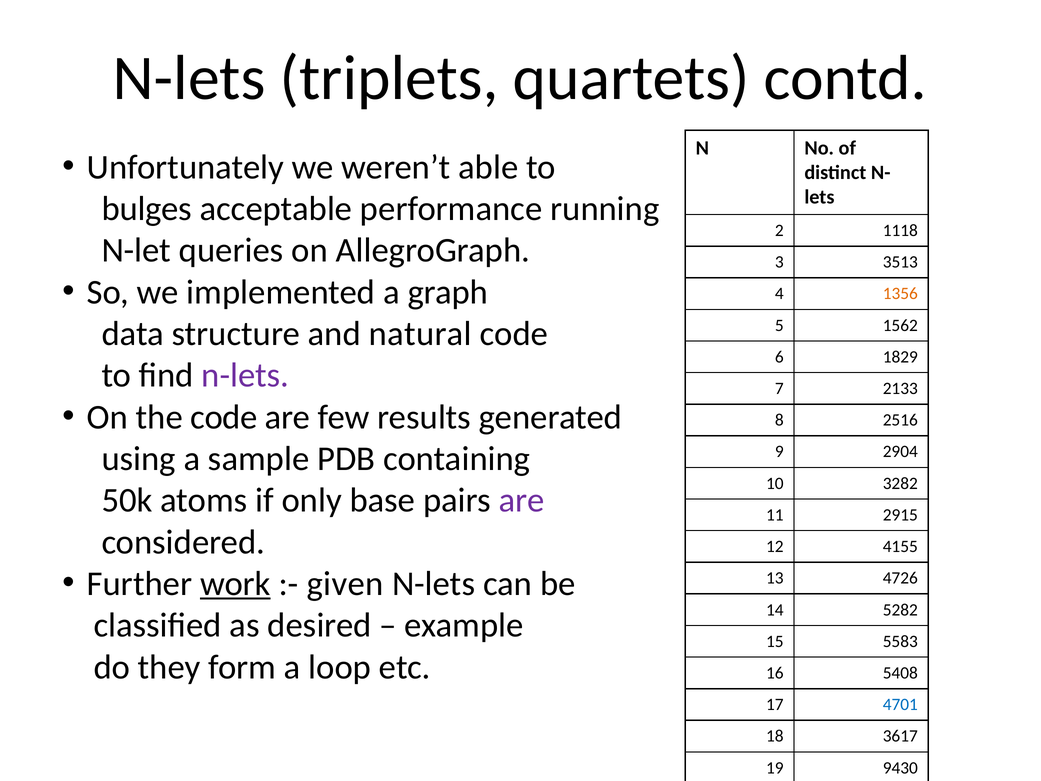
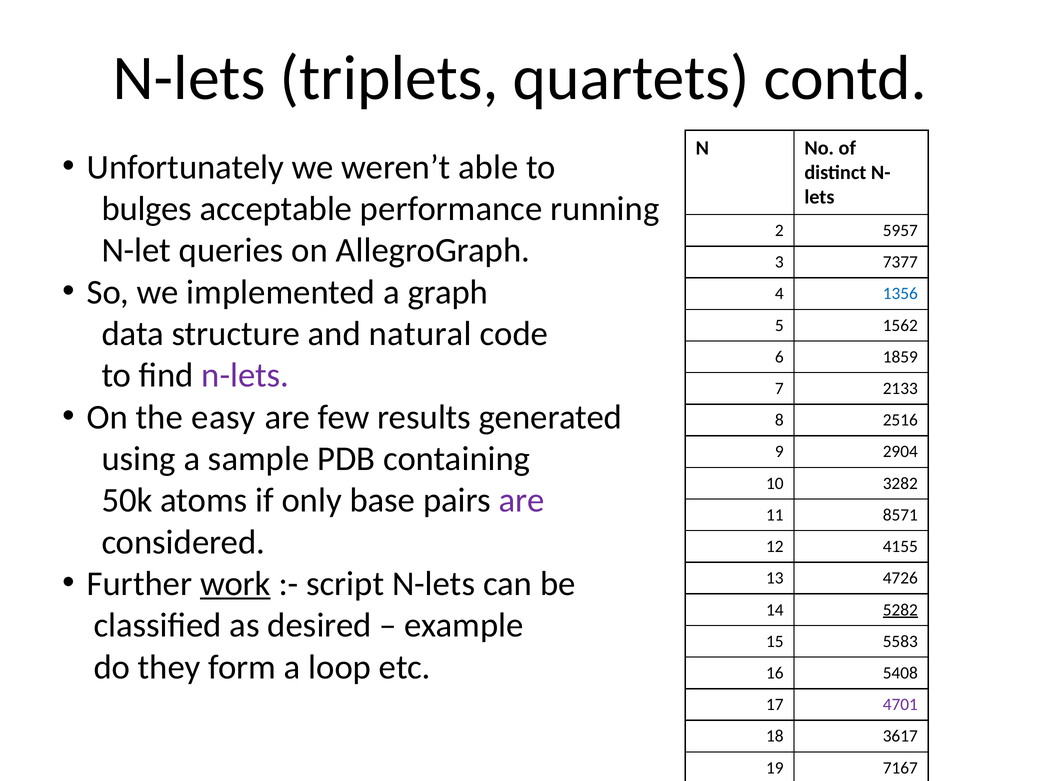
1118: 1118 -> 5957 (900, 230)
3513: 3513 -> 7377 (900, 262)
1356 colour: orange -> blue (900, 294)
1829: 1829 -> 1859 (900, 357)
the code: code -> easy (224, 417)
2915: 2915 -> 8571 (900, 515)
given: given -> script (345, 584)
5282 underline: none -> present (900, 610)
4701 colour: blue -> purple (900, 704)
9430: 9430 -> 7167 (900, 768)
